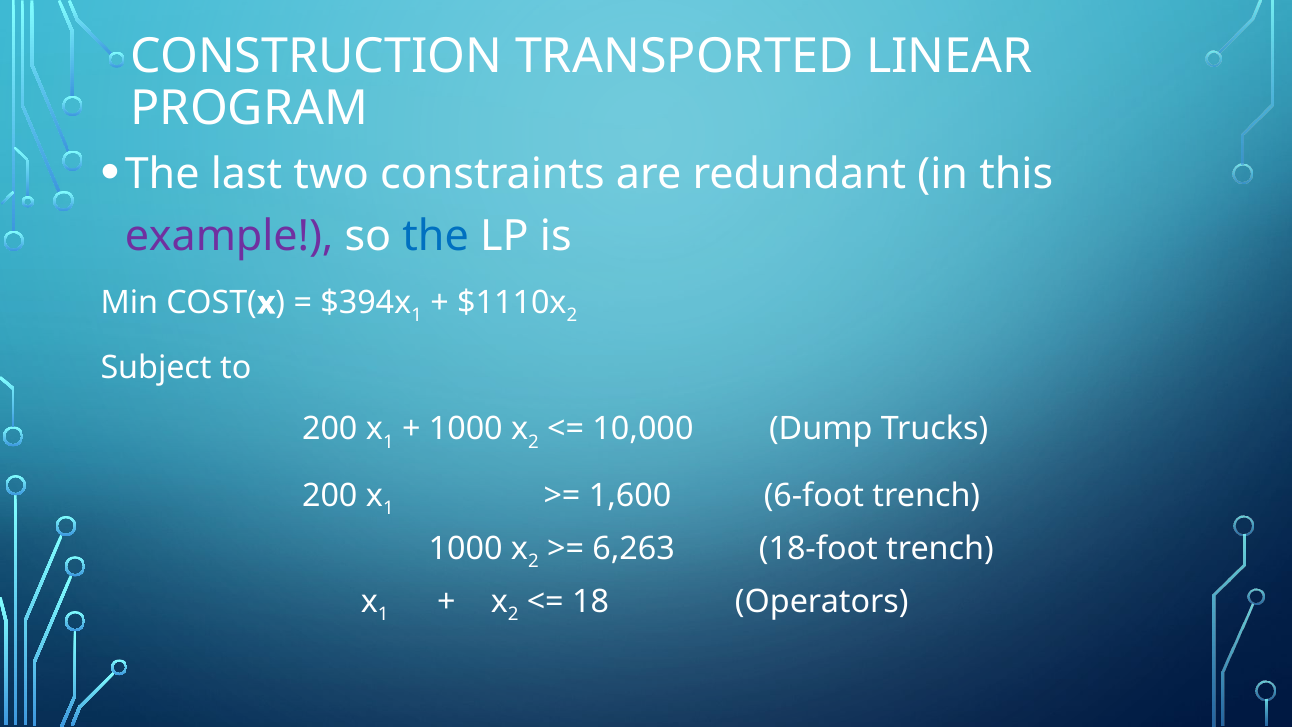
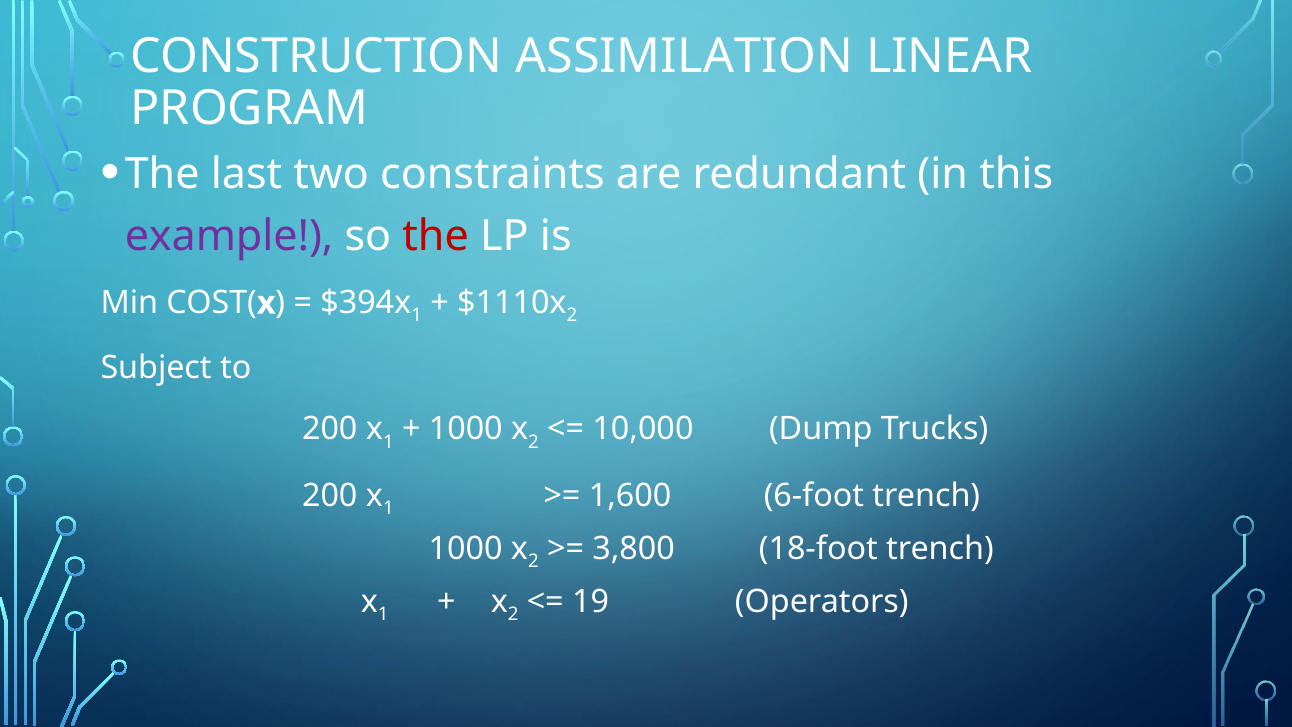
TRANSPORTED: TRANSPORTED -> ASSIMILATION (684, 56)
the colour: blue -> red (436, 236)
6,263: 6,263 -> 3,800 (634, 548)
18: 18 -> 19 (591, 601)
